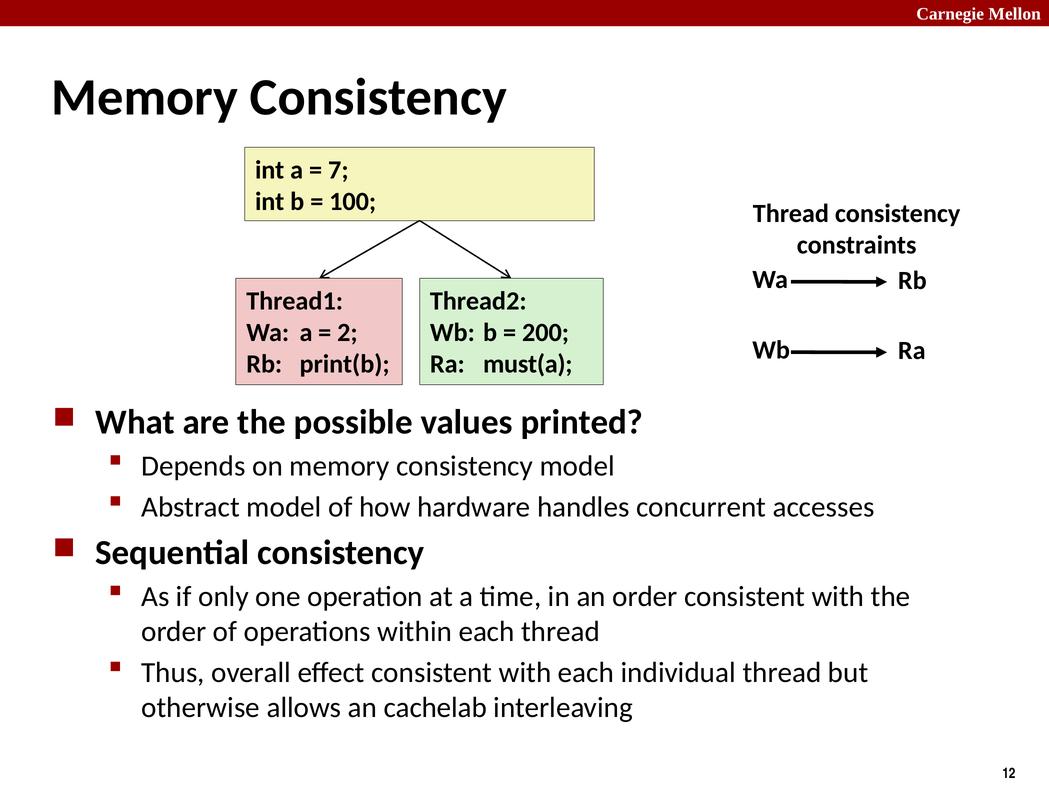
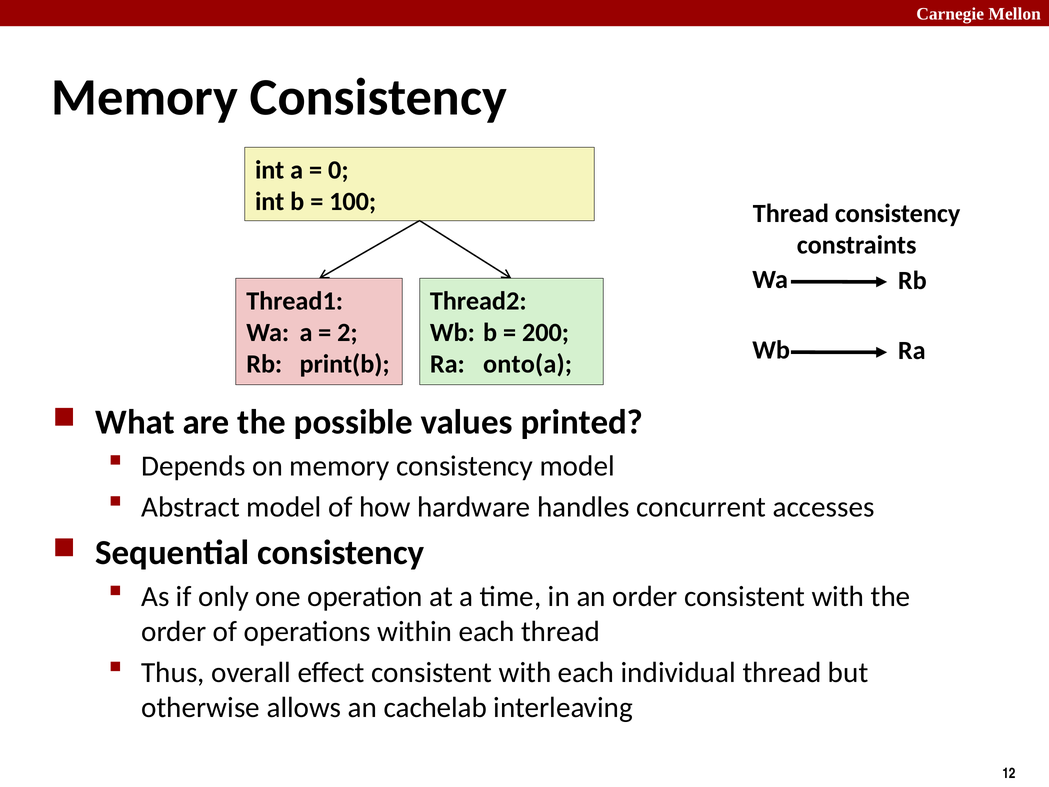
7: 7 -> 0 (338, 170)
must(a: must(a -> onto(a (528, 364)
